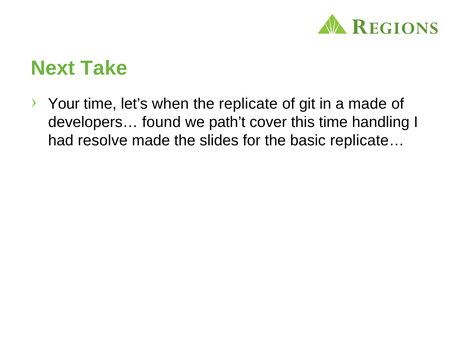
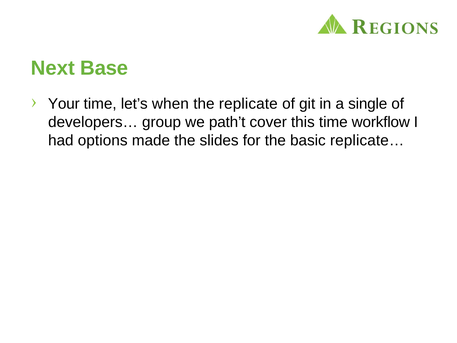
Take: Take -> Base (104, 68)
a made: made -> single (368, 104)
found: found -> group (162, 122)
handling: handling -> workflow (381, 122)
resolve: resolve -> options (103, 140)
